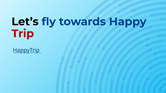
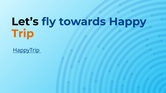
Trip colour: red -> orange (23, 34)
